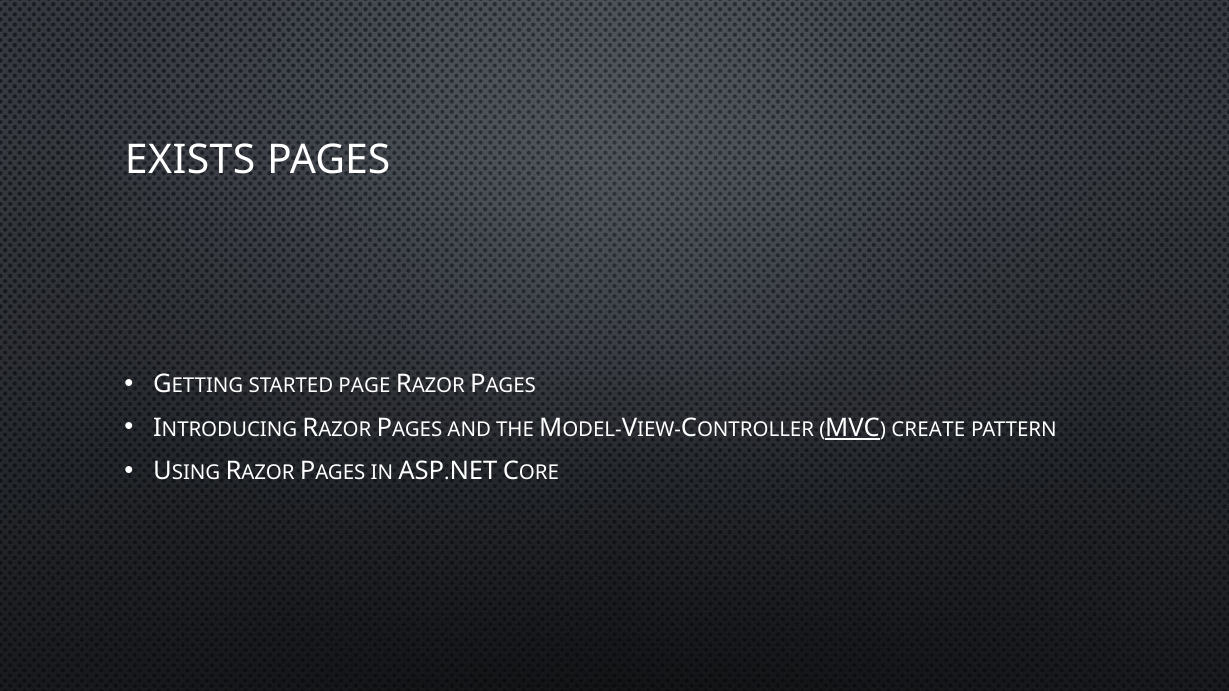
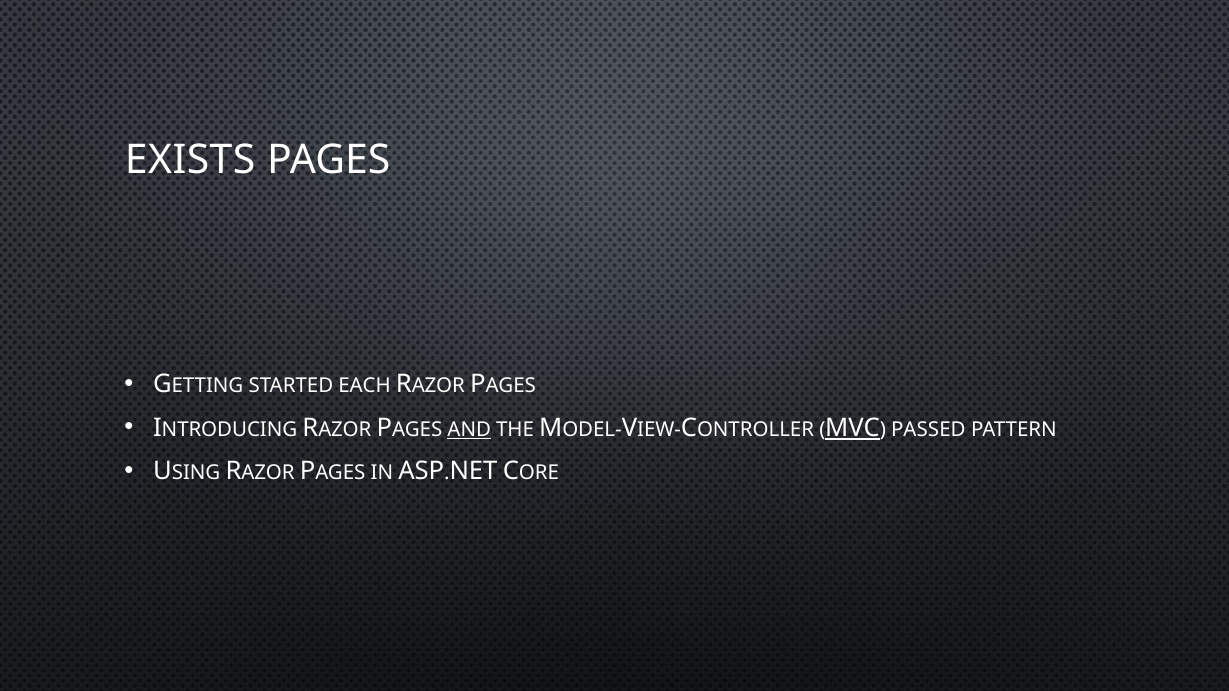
PAGE: PAGE -> EACH (365, 386)
AND underline: none -> present (469, 430)
CREATE: CREATE -> PASSED (928, 430)
